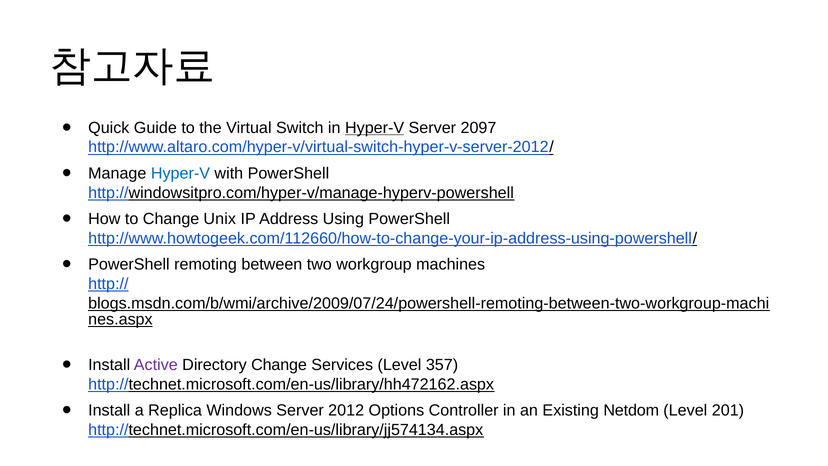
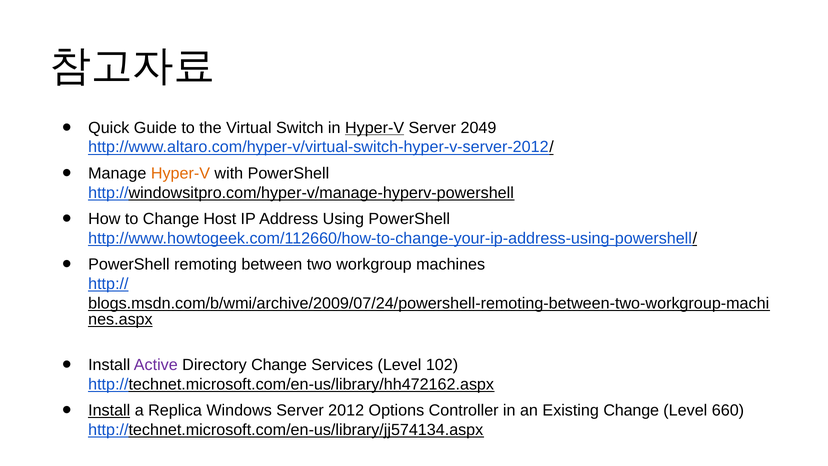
2097: 2097 -> 2049 (478, 128)
Hyper-V colour: blue -> orange (180, 173)
Unix: Unix -> Host (220, 219)
357: 357 -> 102 (442, 365)
Install underline: none -> present (109, 410)
Existing Netdom: Netdom -> Change (631, 410)
201: 201 -> 660 (728, 410)
